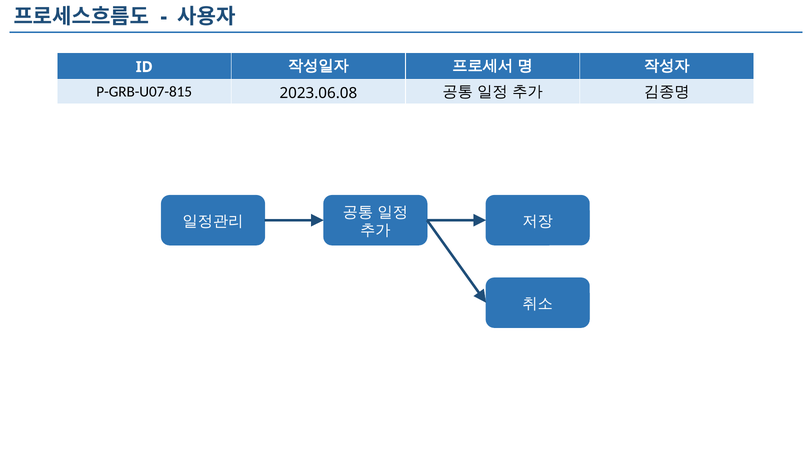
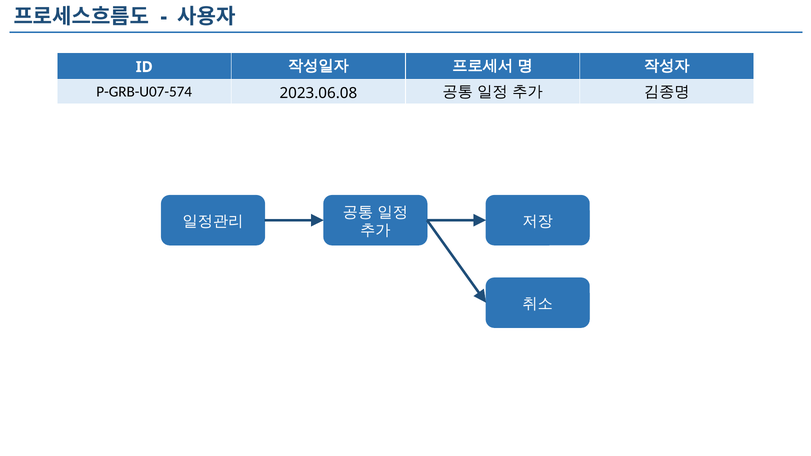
P-GRB-U07-815: P-GRB-U07-815 -> P-GRB-U07-574 (144, 92)
